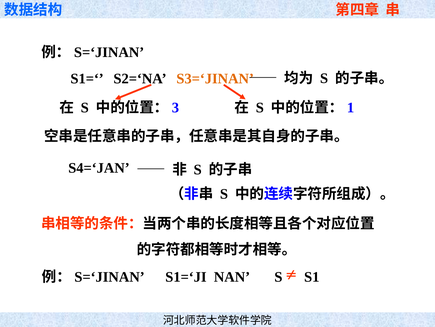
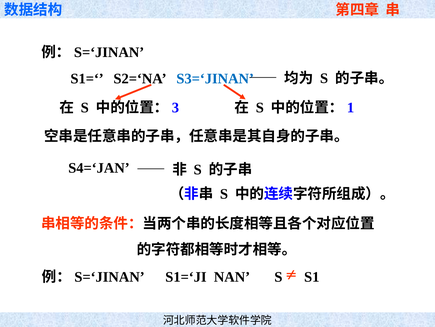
S3=‘JINAN colour: orange -> blue (215, 78)
